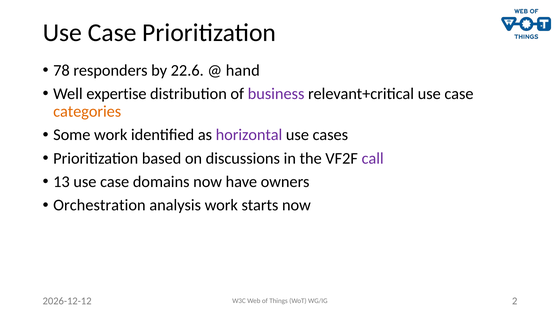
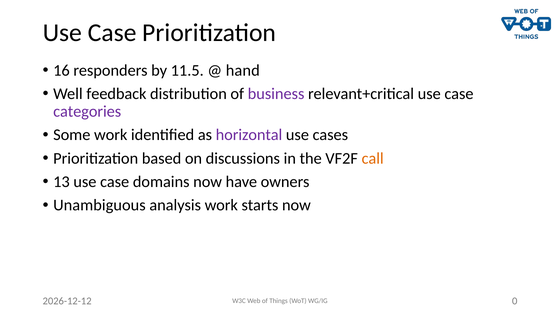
78: 78 -> 16 (61, 70)
22.6: 22.6 -> 11.5 (187, 70)
expertise: expertise -> feedback (116, 94)
categories colour: orange -> purple (87, 111)
call colour: purple -> orange (373, 158)
Orchestration: Orchestration -> Unambiguous (99, 205)
2: 2 -> 0 (515, 301)
